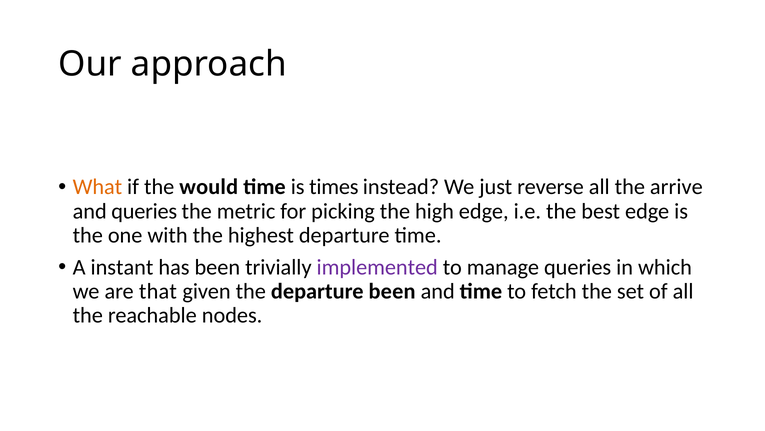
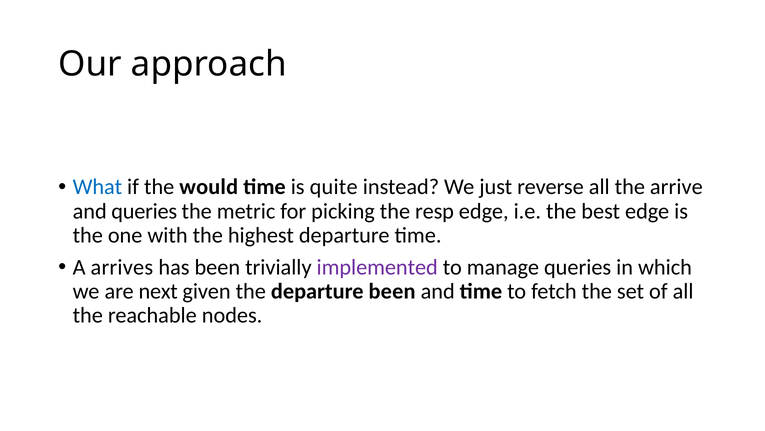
What colour: orange -> blue (97, 187)
times: times -> quite (334, 187)
high: high -> resp (435, 211)
instant: instant -> arrives (122, 267)
that: that -> next (158, 291)
